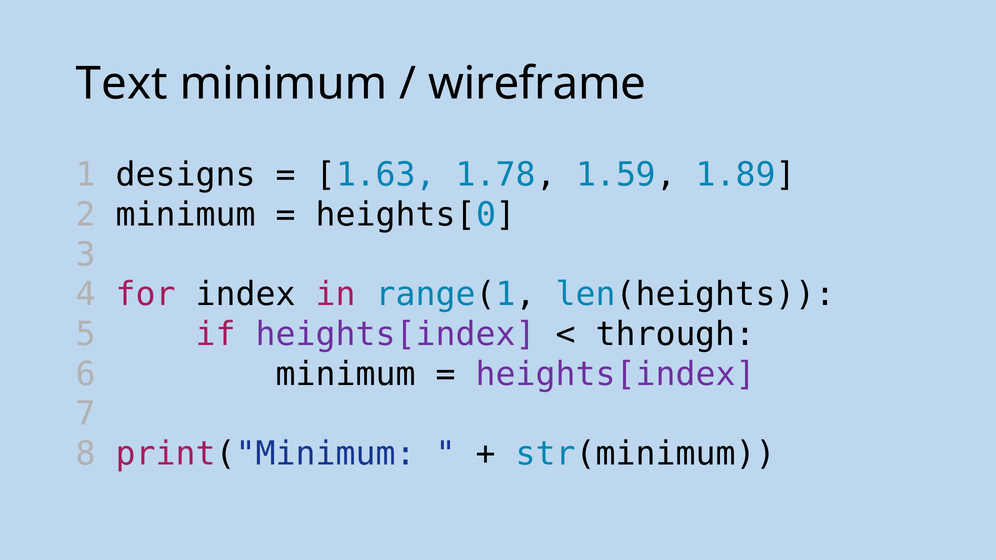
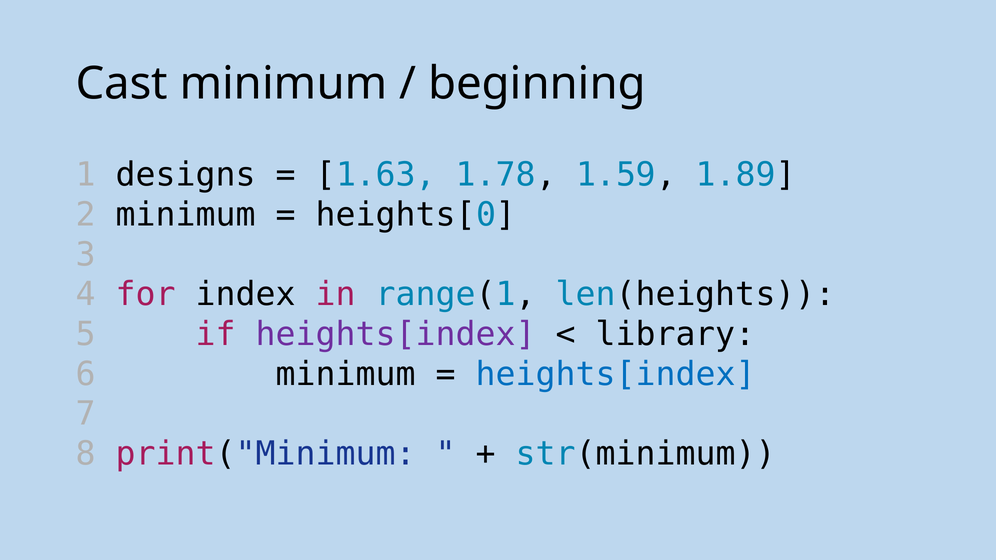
Text: Text -> Cast (122, 84)
wireframe: wireframe -> beginning (537, 84)
through: through -> library (676, 335)
heights[index colour: purple -> blue (616, 374)
